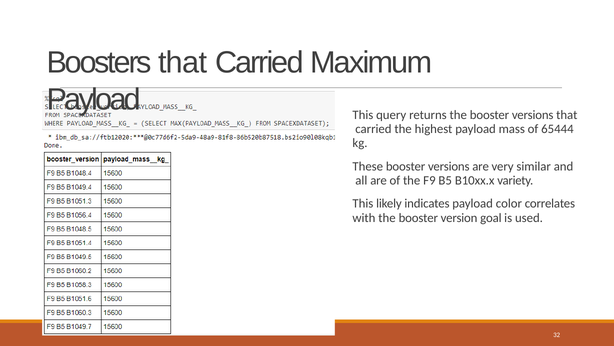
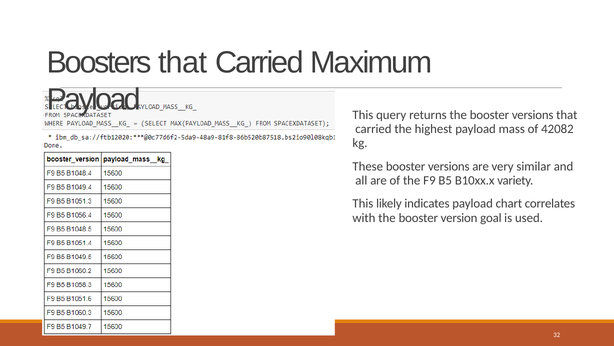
65444: 65444 -> 42082 (557, 129)
color: color -> chart (509, 203)
